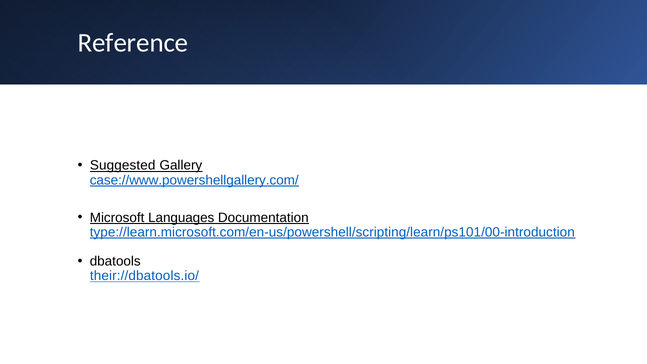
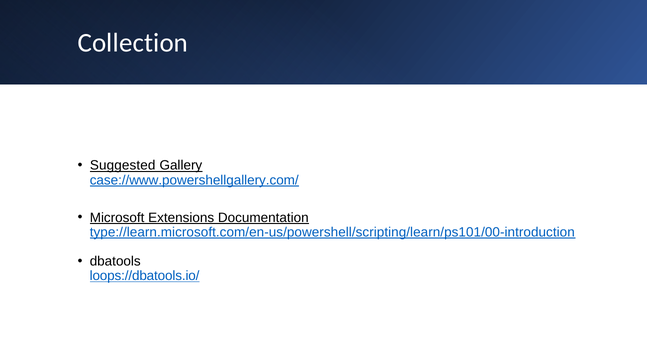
Reference: Reference -> Collection (133, 43)
Languages: Languages -> Extensions (181, 218)
their://dbatools.io/: their://dbatools.io/ -> loops://dbatools.io/ (145, 276)
